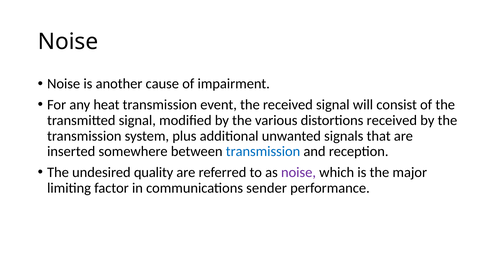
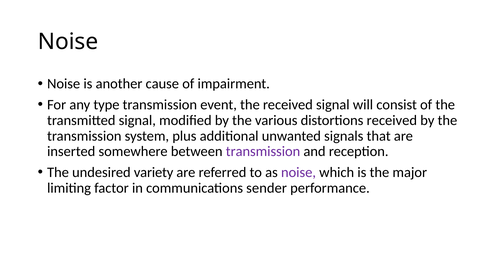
heat: heat -> type (106, 105)
transmission colour: blue -> purple (263, 152)
quality: quality -> variety (154, 172)
